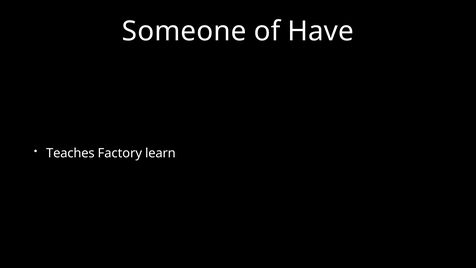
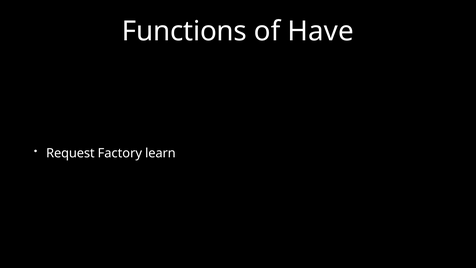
Someone: Someone -> Functions (184, 31)
Teaches: Teaches -> Request (70, 153)
